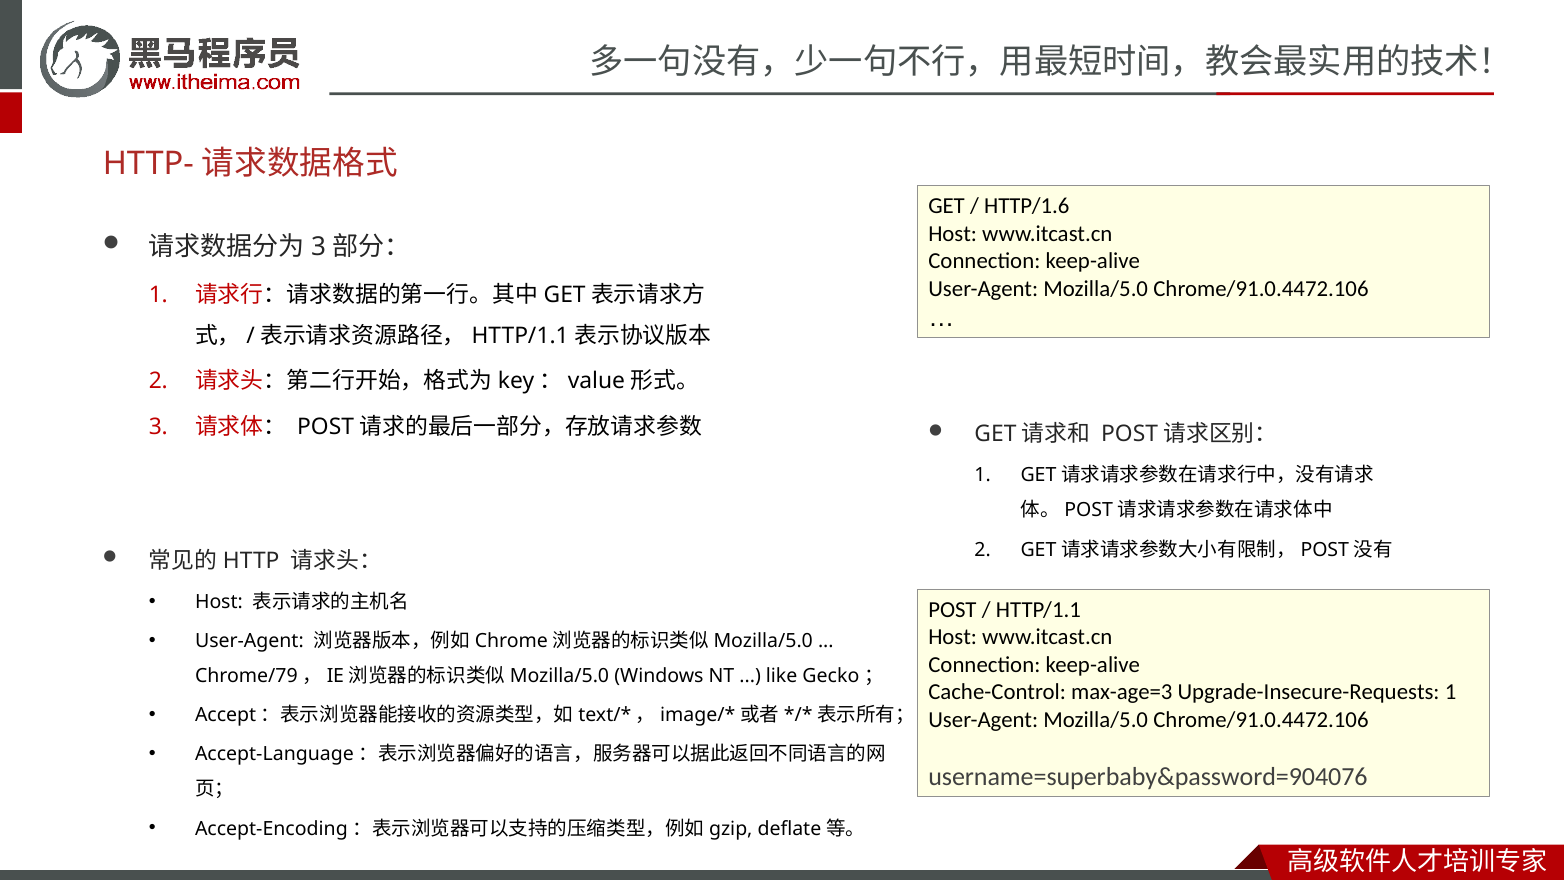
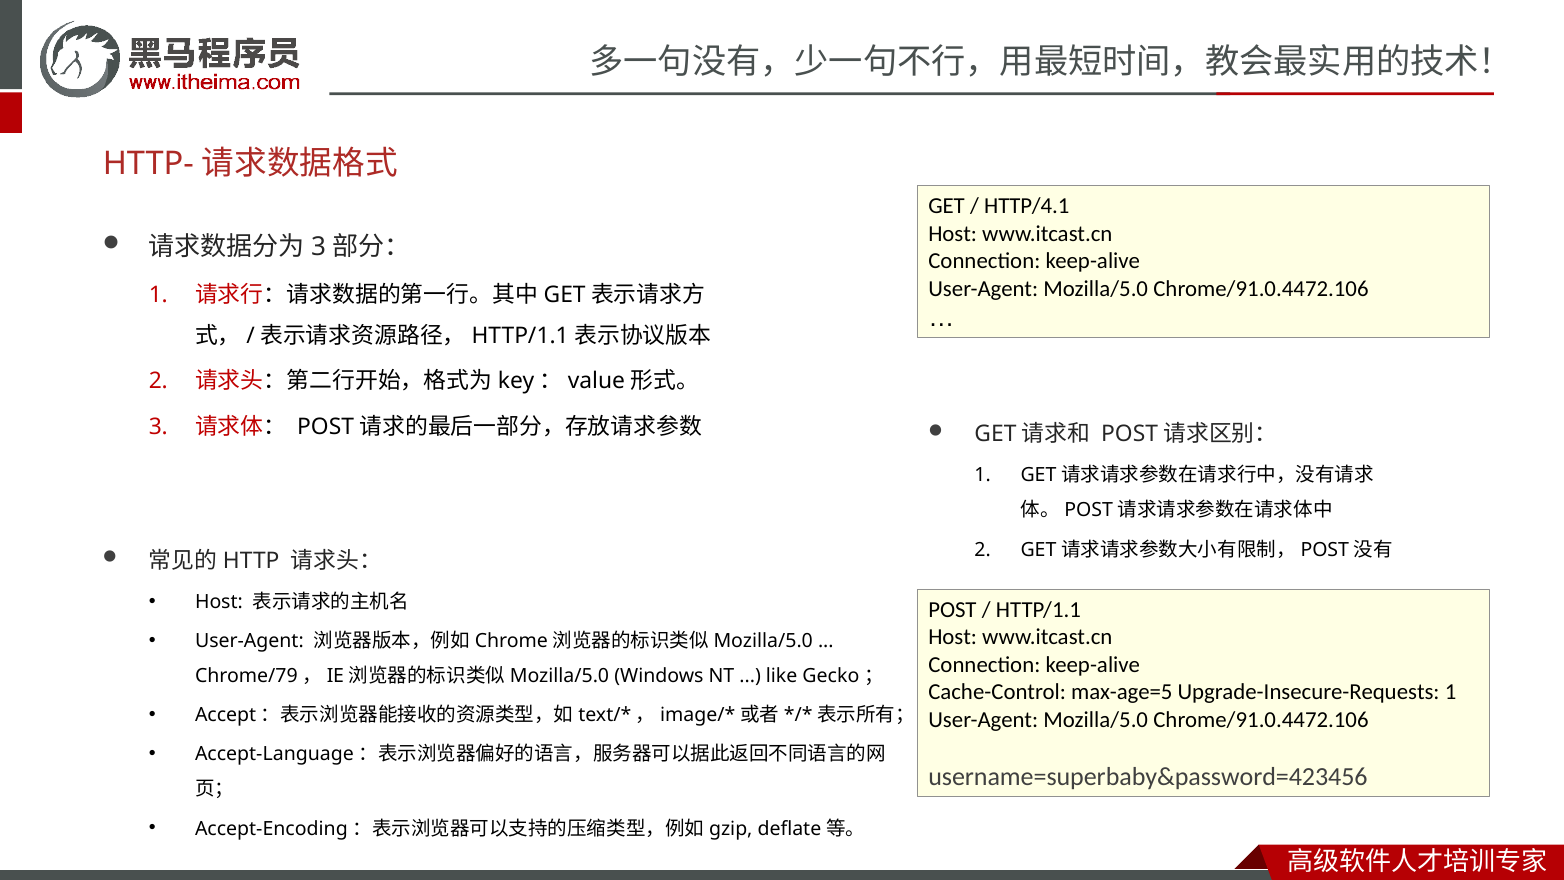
HTTP/1.6: HTTP/1.6 -> HTTP/4.1 (1027, 206)
max-age=3: max-age=3 -> max-age=5 (1122, 692)
username=superbaby&password=904076: username=superbaby&password=904076 -> username=superbaby&password=423456 (1148, 776)
